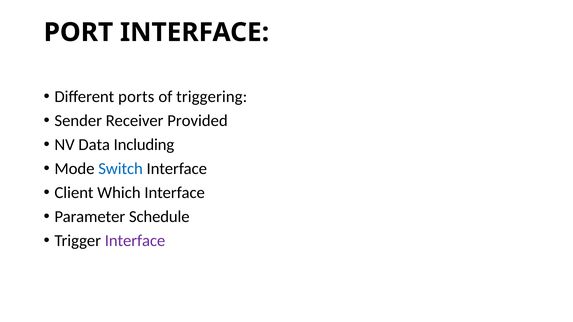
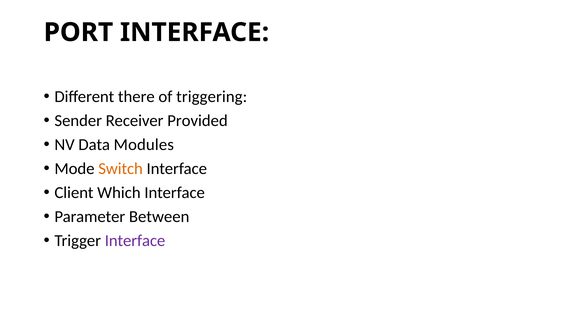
ports: ports -> there (136, 97)
Including: Including -> Modules (144, 145)
Switch colour: blue -> orange (121, 169)
Schedule: Schedule -> Between (159, 217)
